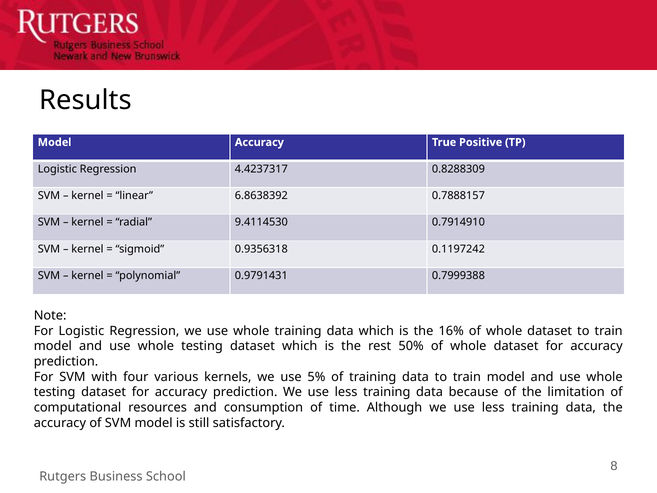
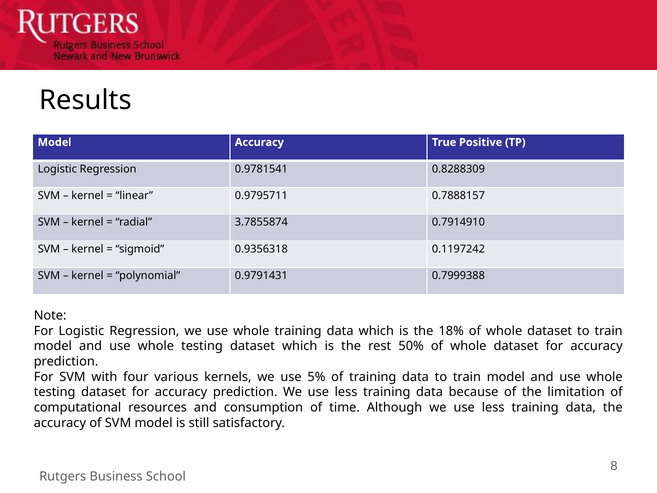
4.4237317: 4.4237317 -> 0.9781541 (261, 169)
6.8638392: 6.8638392 -> 0.9795711 (261, 196)
9.4114530: 9.4114530 -> 3.7855874 (261, 222)
16%: 16% -> 18% (451, 331)
